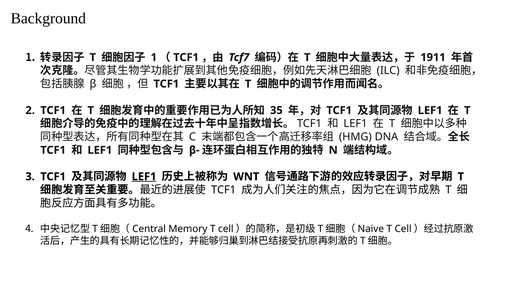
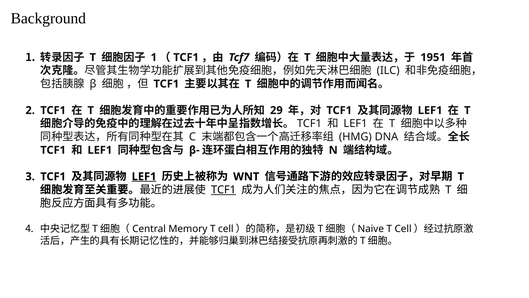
1911: 1911 -> 1951 (433, 57)
35: 35 -> 29 (276, 110)
TCF1 underline: none -> present (224, 190)
